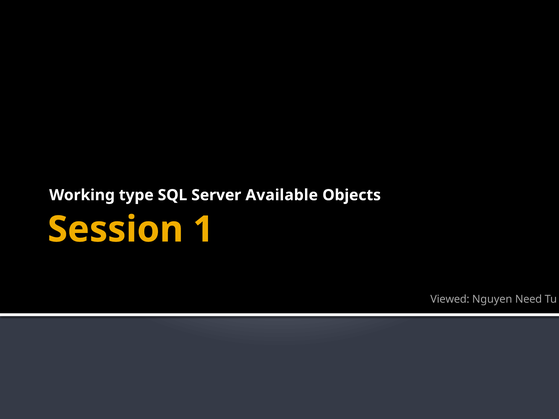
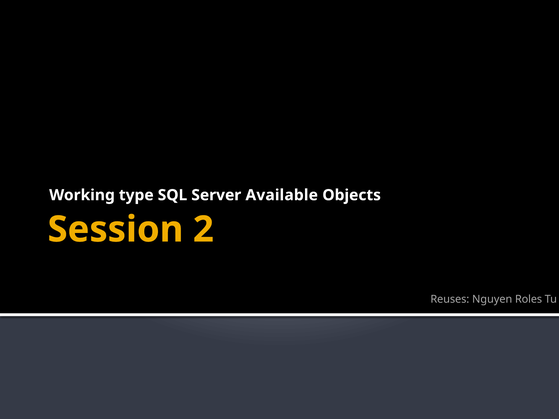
1: 1 -> 2 (203, 230)
Viewed: Viewed -> Reuses (450, 300)
Need: Need -> Roles (529, 300)
